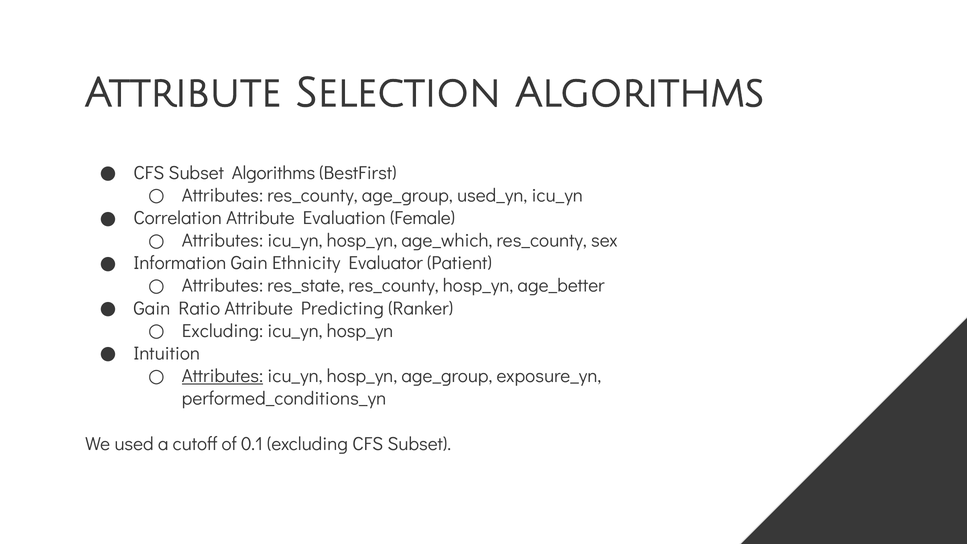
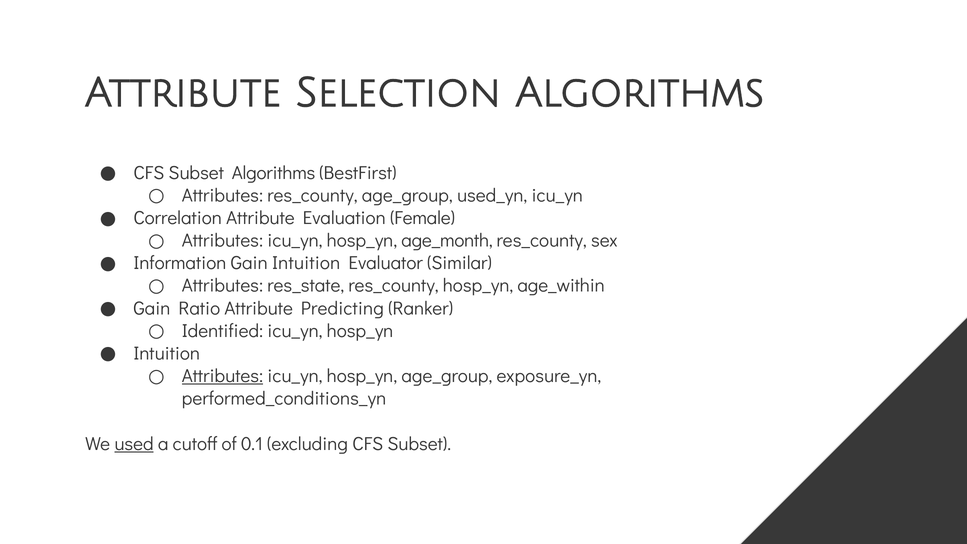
age_which: age_which -> age_month (447, 241)
Gain Ethnicity: Ethnicity -> Intuition (306, 263)
Patient: Patient -> Similar (459, 263)
age_better: age_better -> age_within (561, 286)
Excluding: Excluding -> Identified (222, 331)
used underline: none -> present (134, 444)
